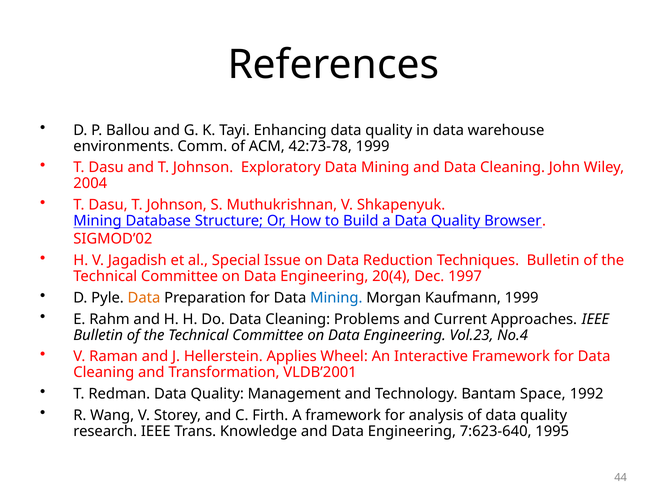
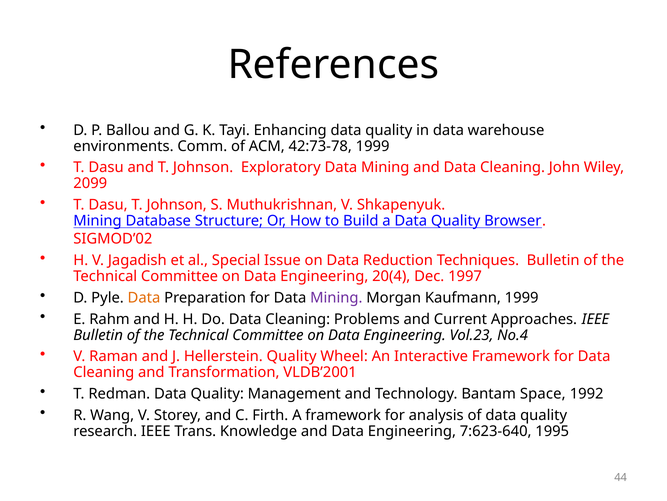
2004: 2004 -> 2099 (90, 183)
Mining colour: blue -> purple (336, 297)
Hellerstein Applies: Applies -> Quality (292, 356)
